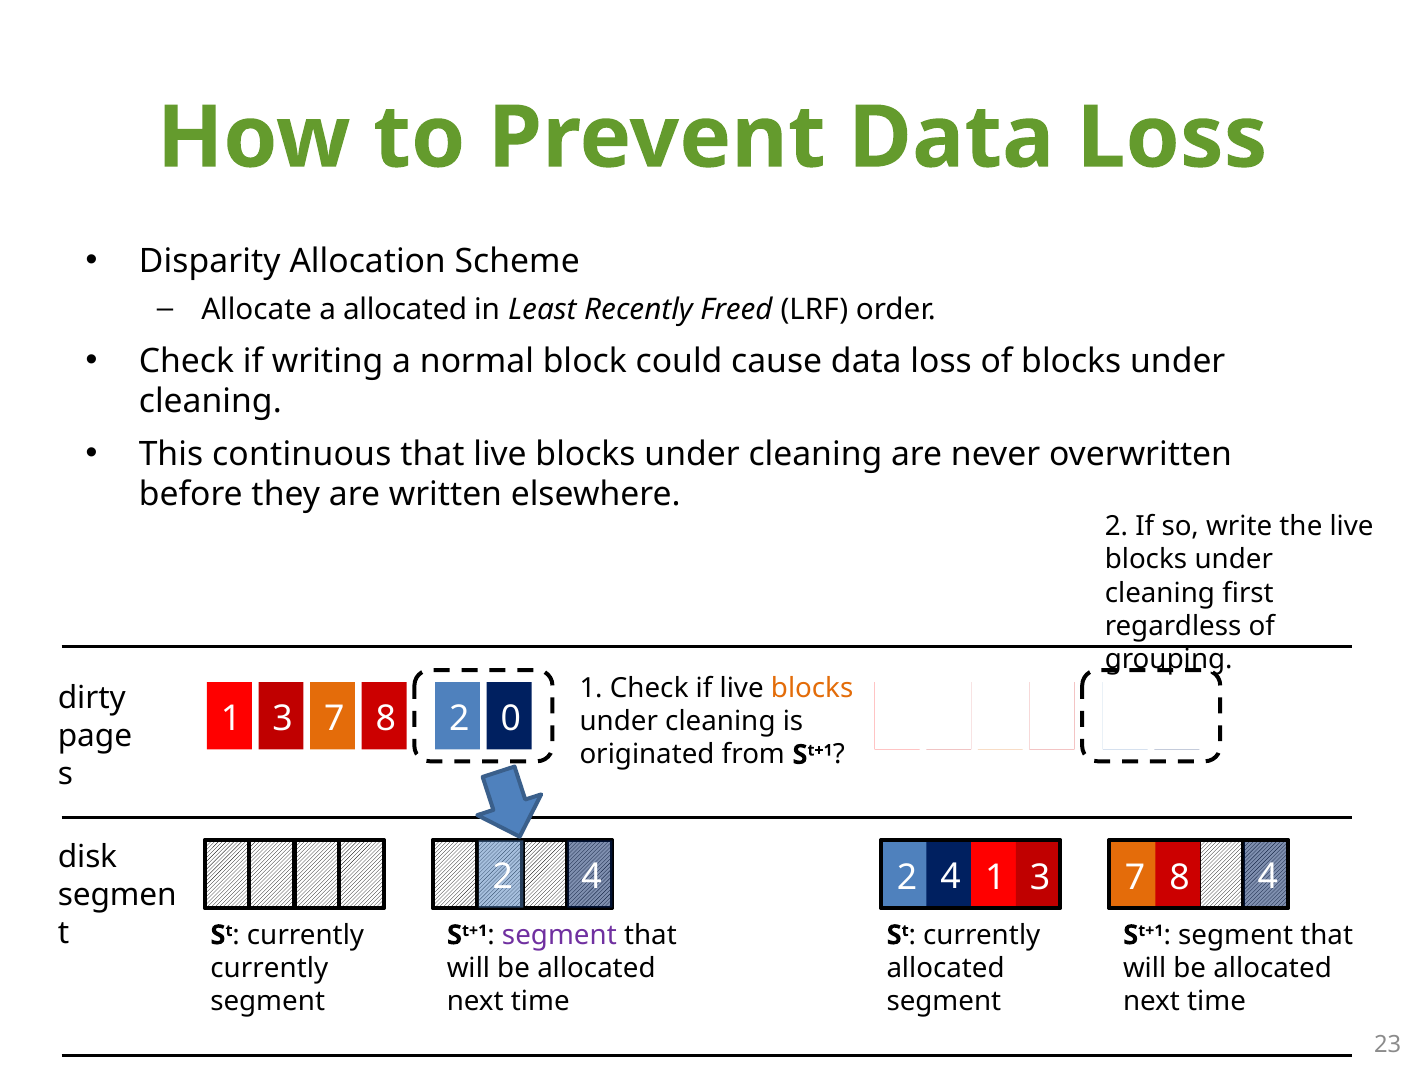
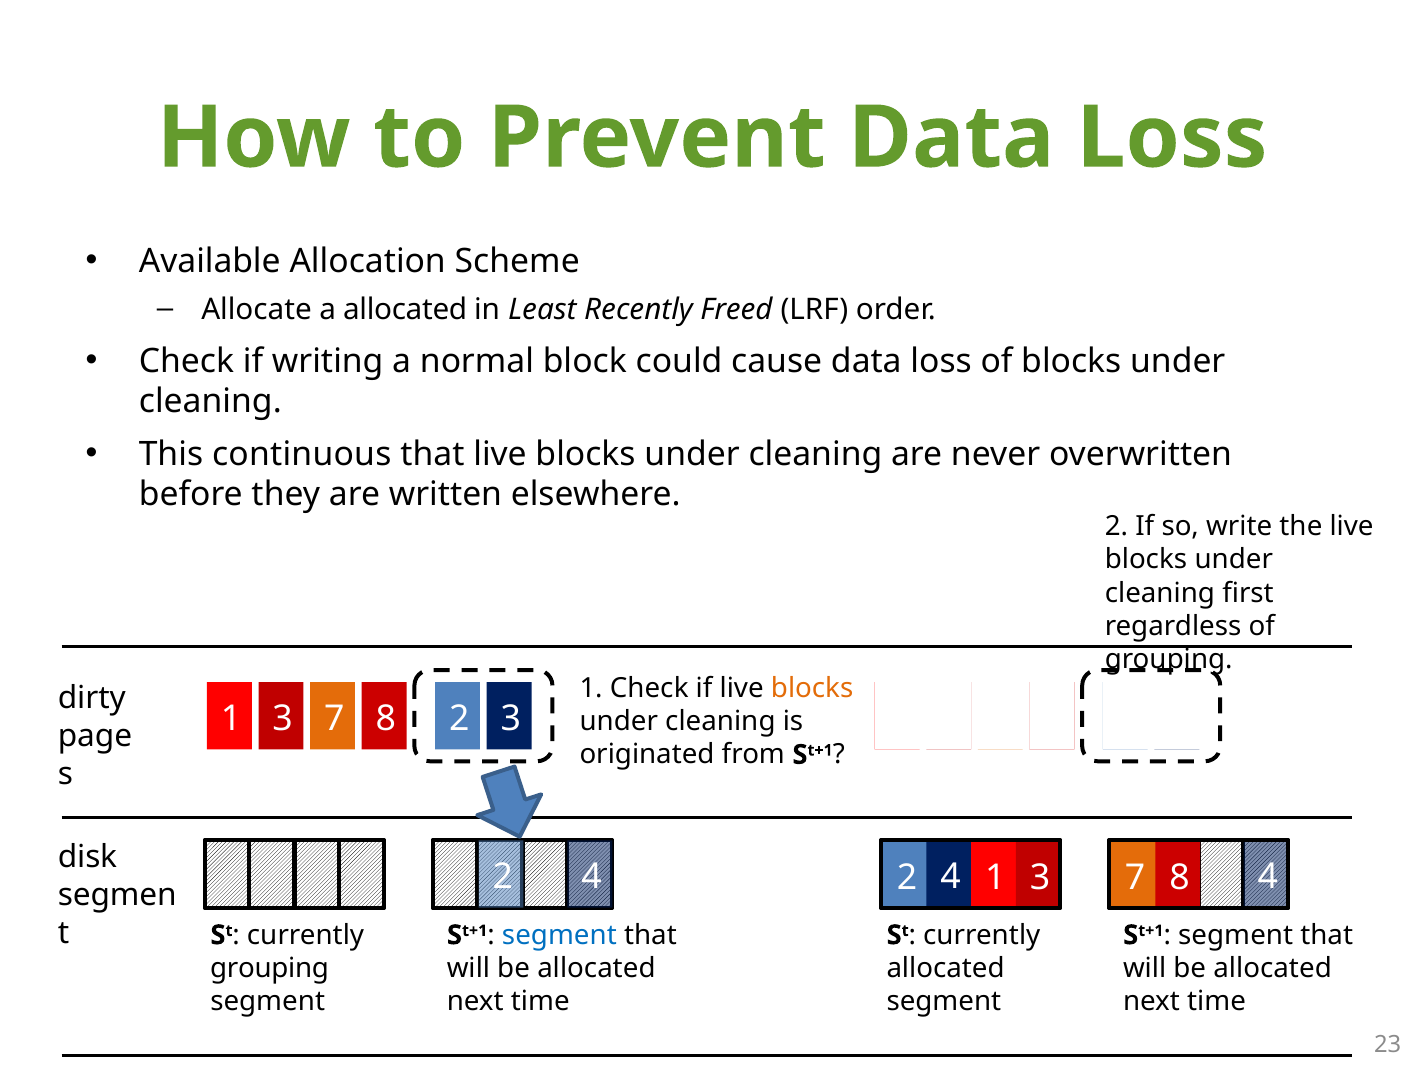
Disparity: Disparity -> Available (210, 261)
8 2 0: 0 -> 3 (511, 718)
segment colour: purple -> blue (559, 935)
currently: currently -> grouping (270, 968)
